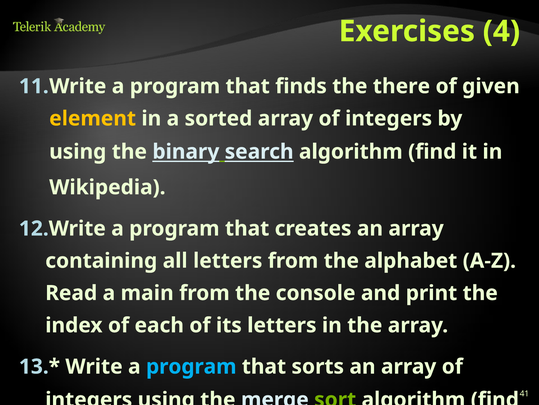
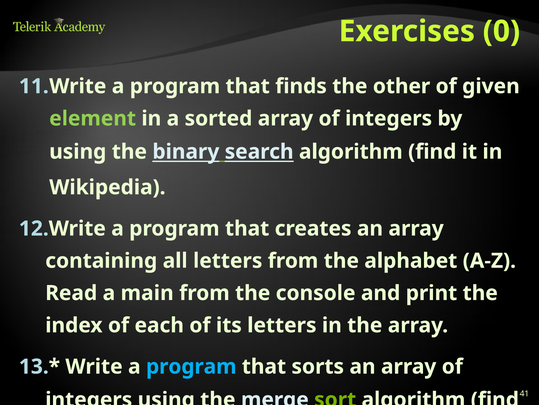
4: 4 -> 0 (501, 31)
there: there -> other (402, 86)
element colour: yellow -> light green (93, 118)
